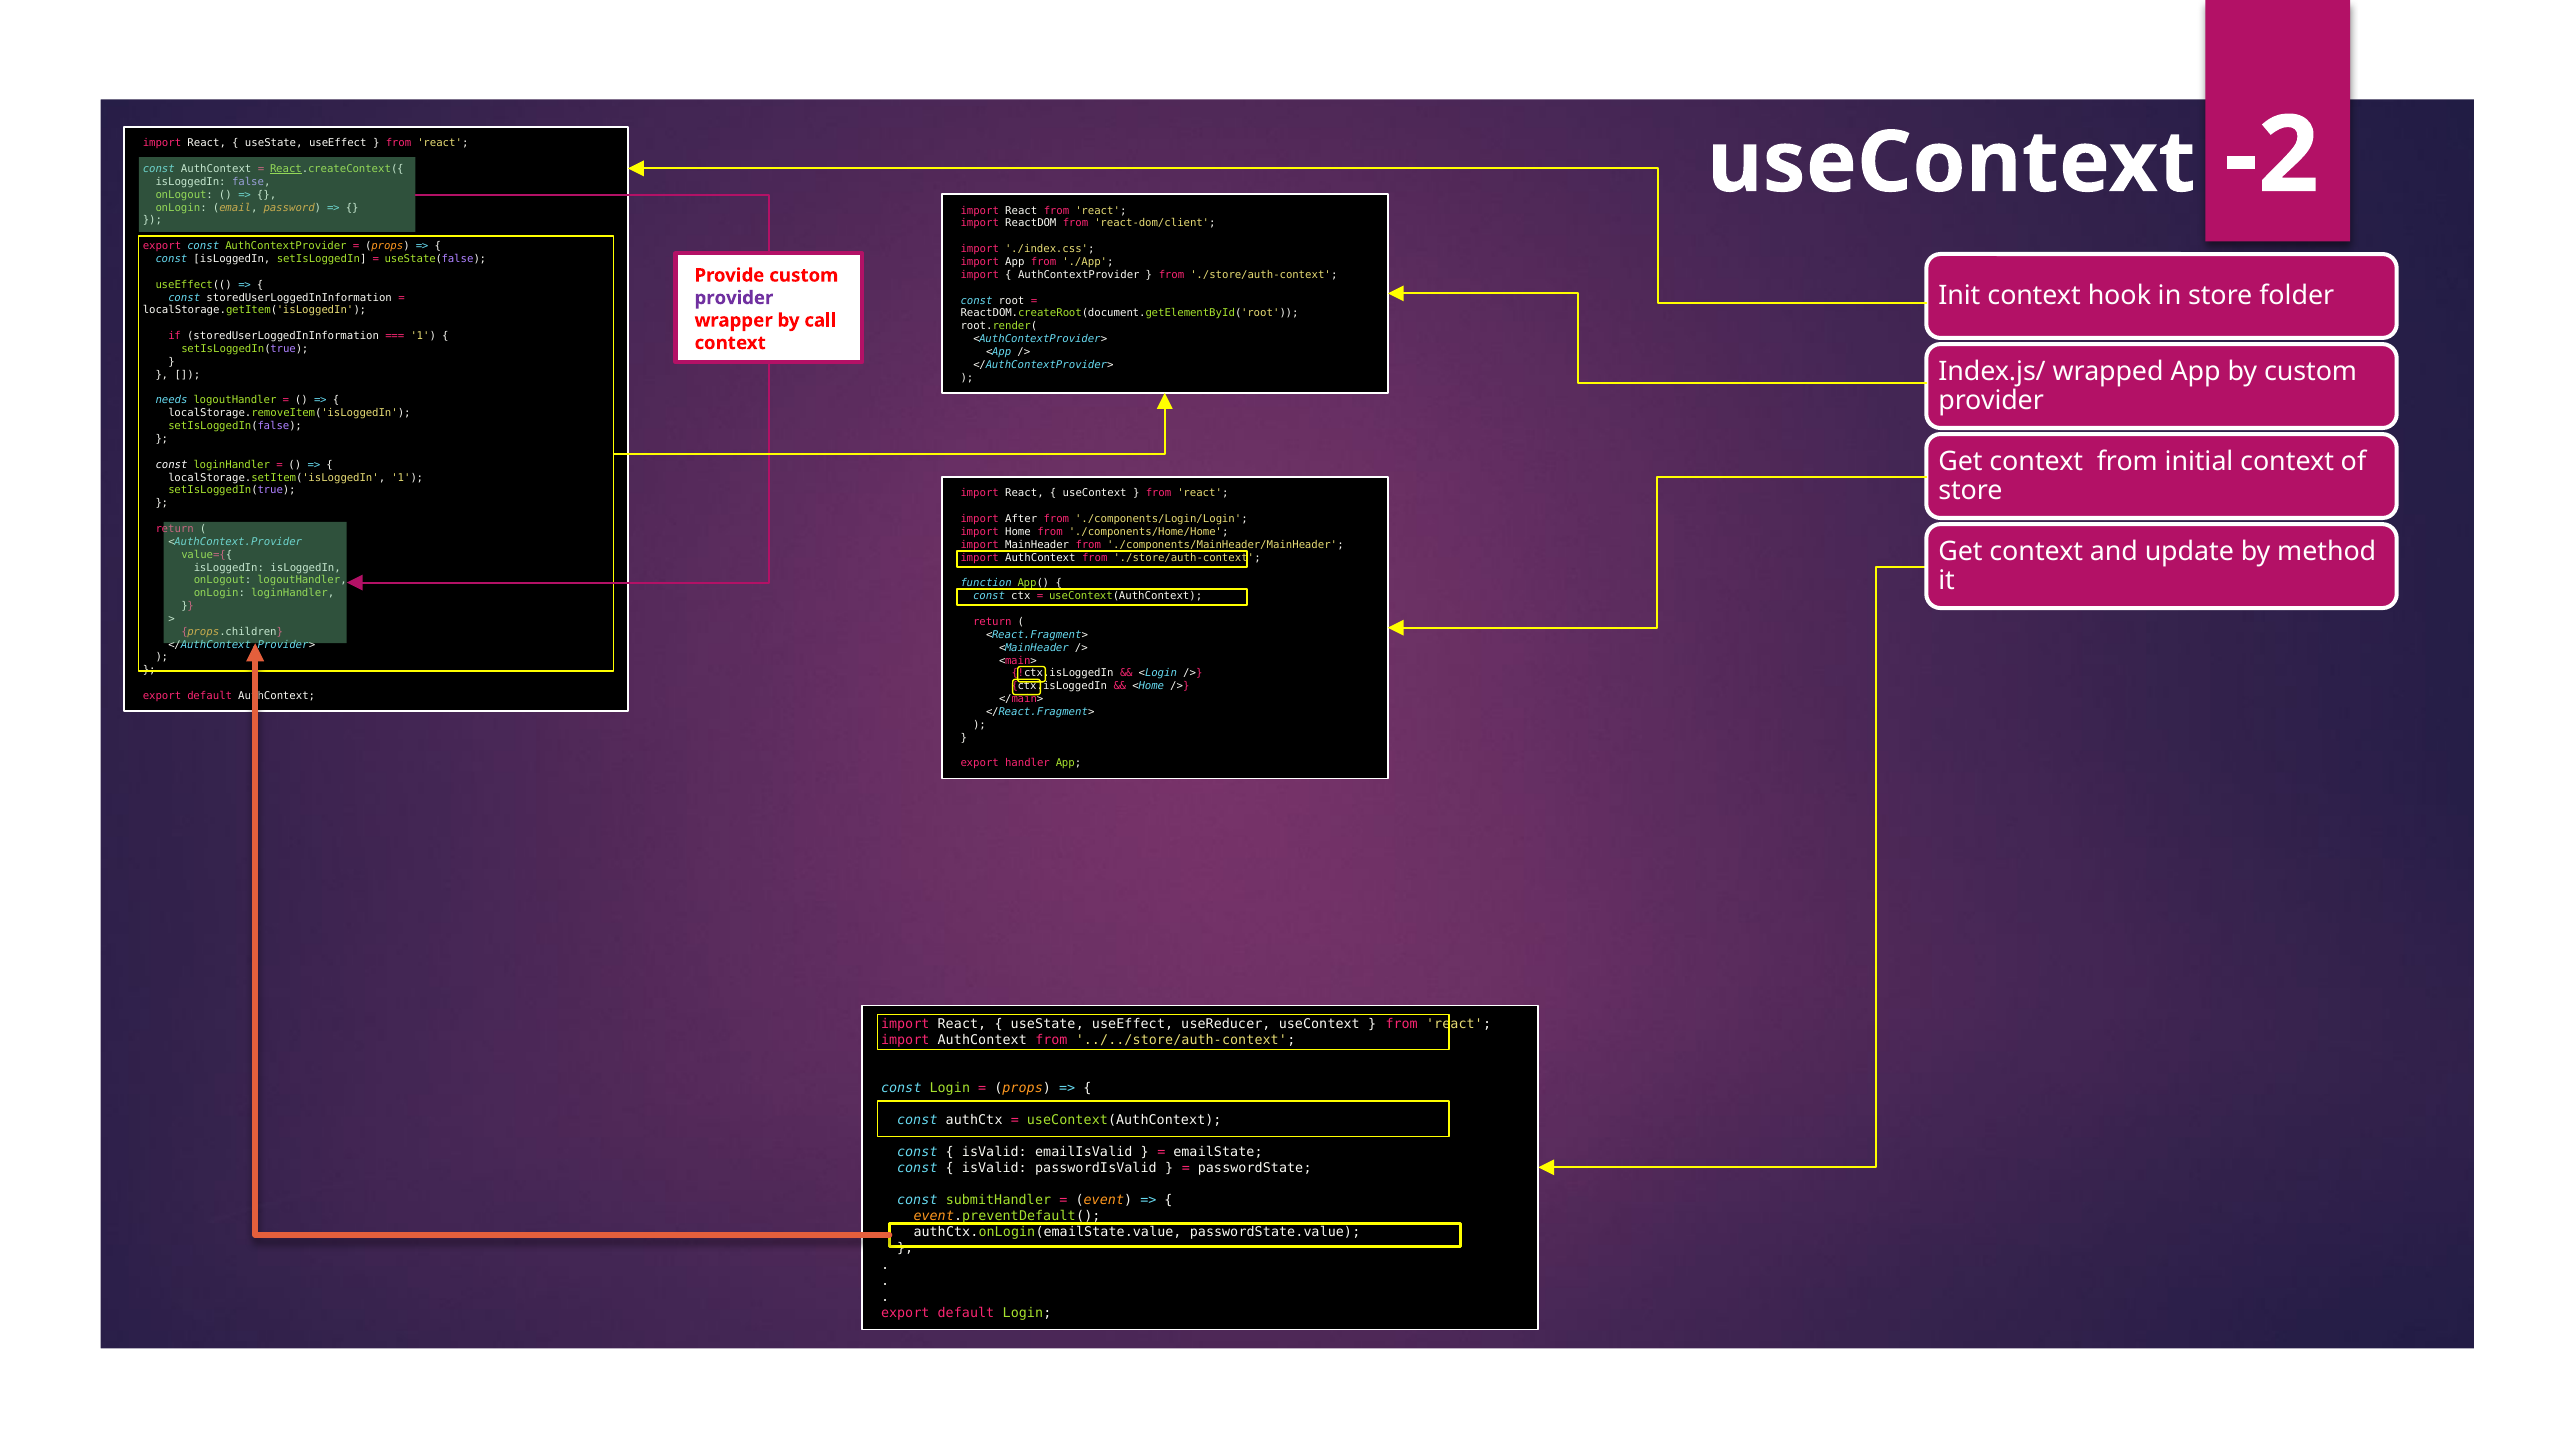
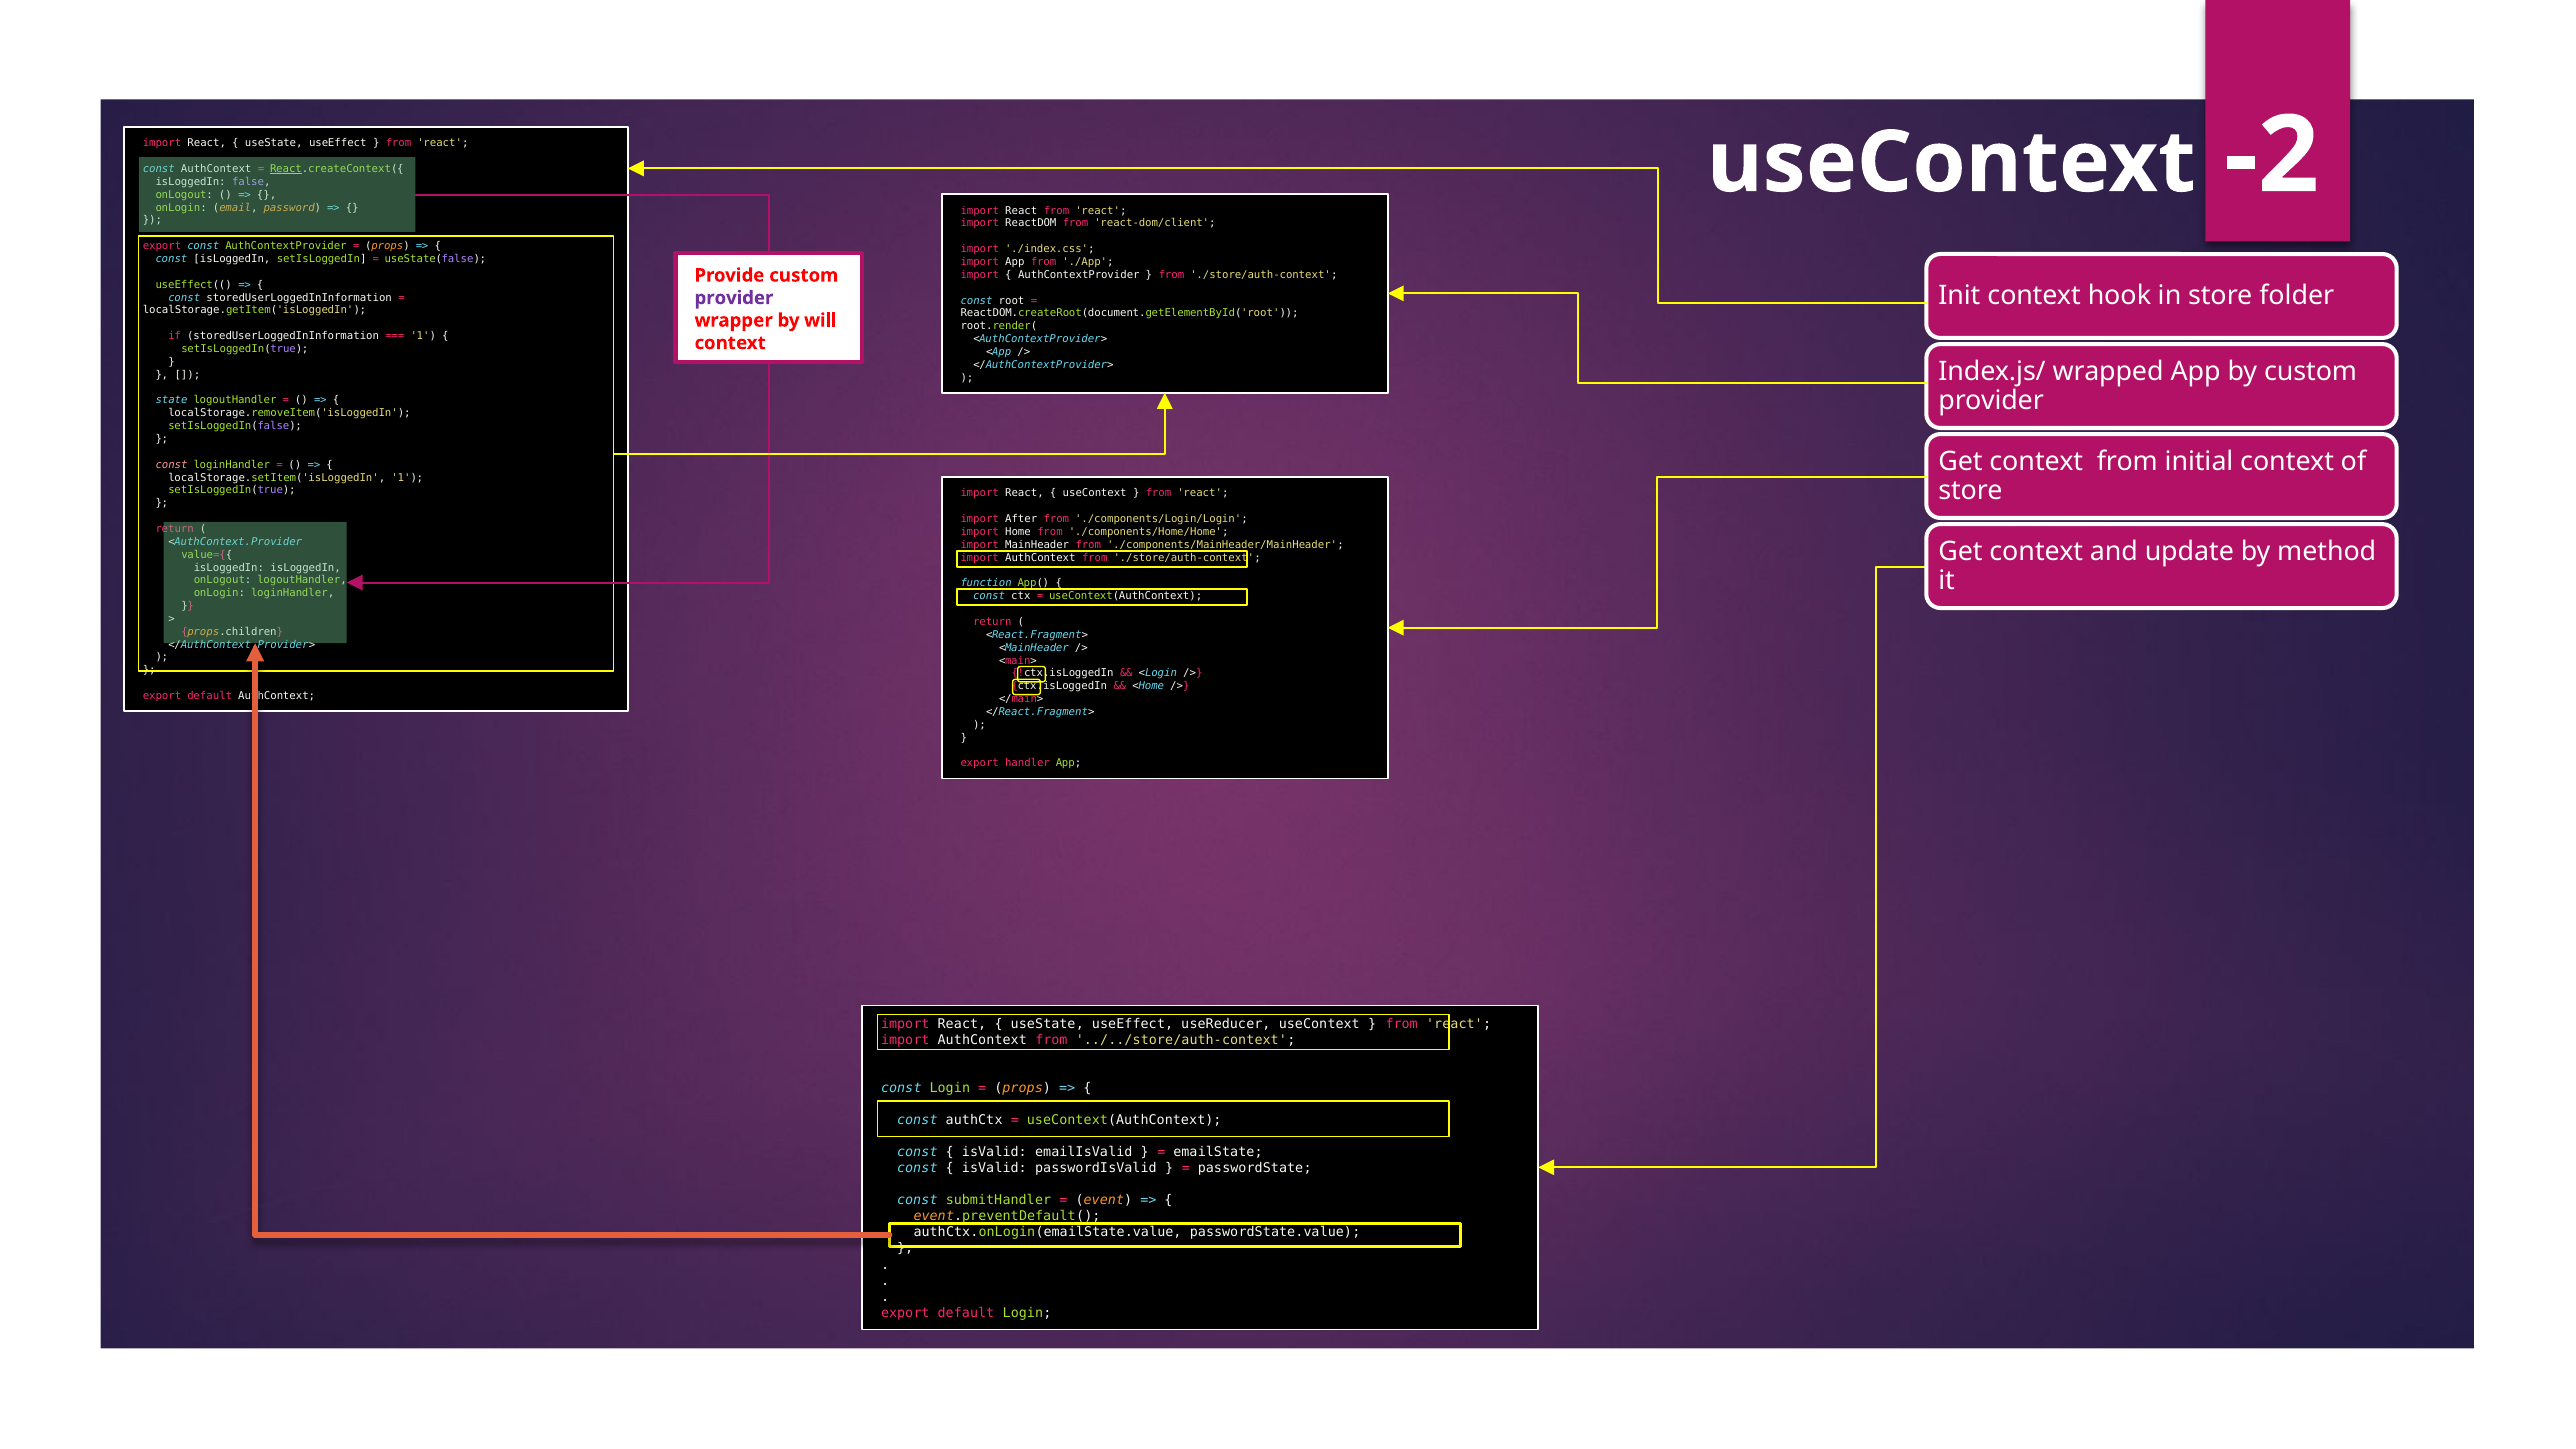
call: call -> will (820, 320)
needs: needs -> state (172, 400)
const colour: white -> pink (172, 465)
